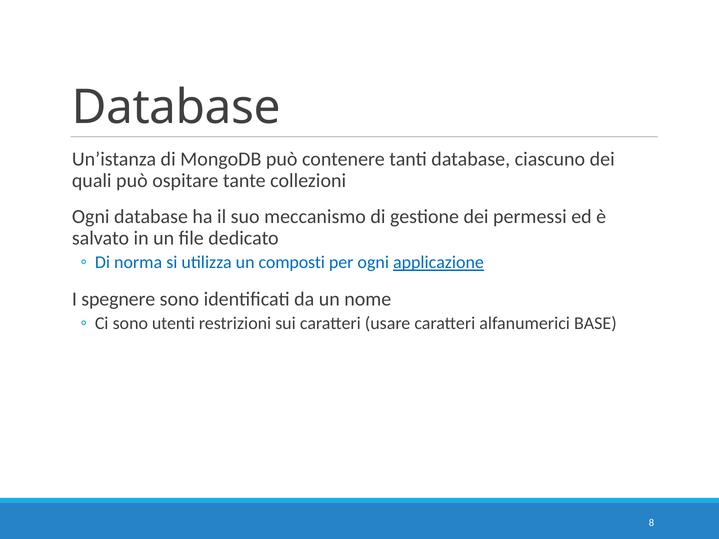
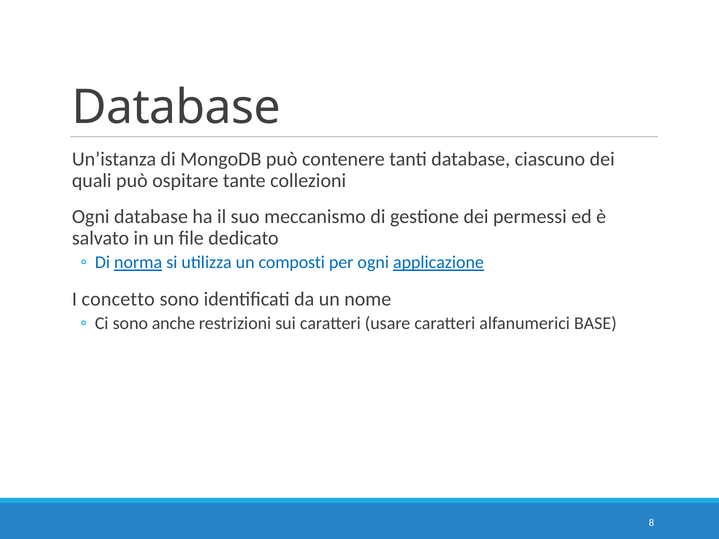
norma underline: none -> present (138, 263)
spegnere: spegnere -> concetto (118, 299)
utenti: utenti -> anche (173, 324)
